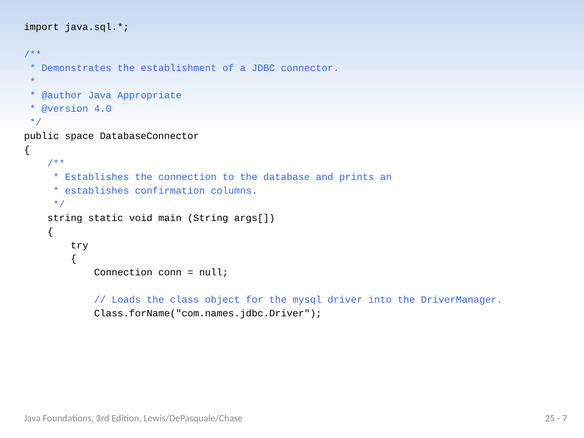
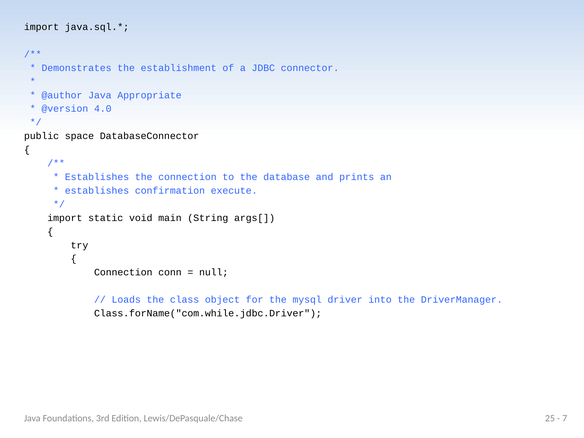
columns: columns -> execute (234, 191)
string: string -> import (65, 218)
Class.forName("com.names.jdbc.Driver: Class.forName("com.names.jdbc.Driver -> Class.forName("com.while.jdbc.Driver (208, 313)
